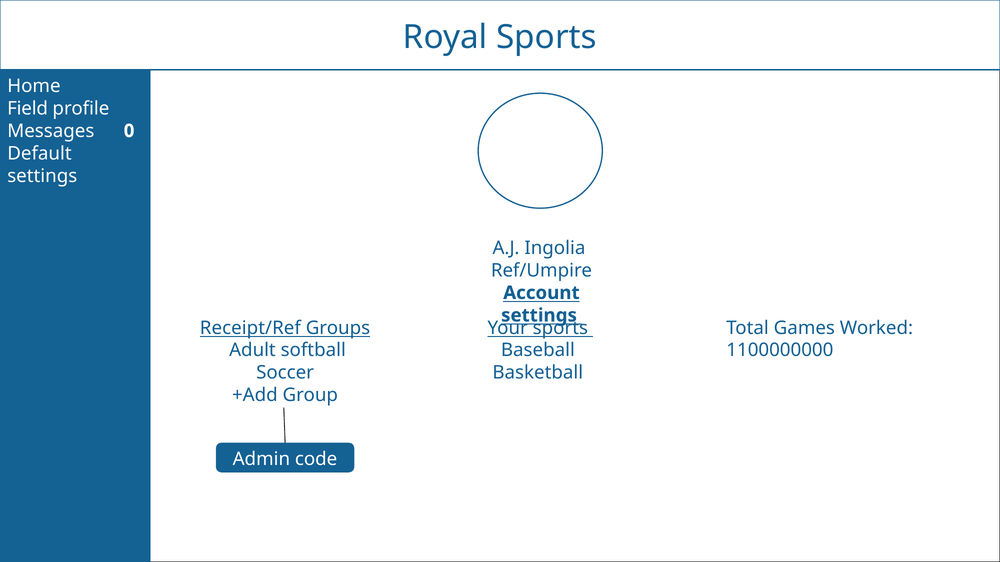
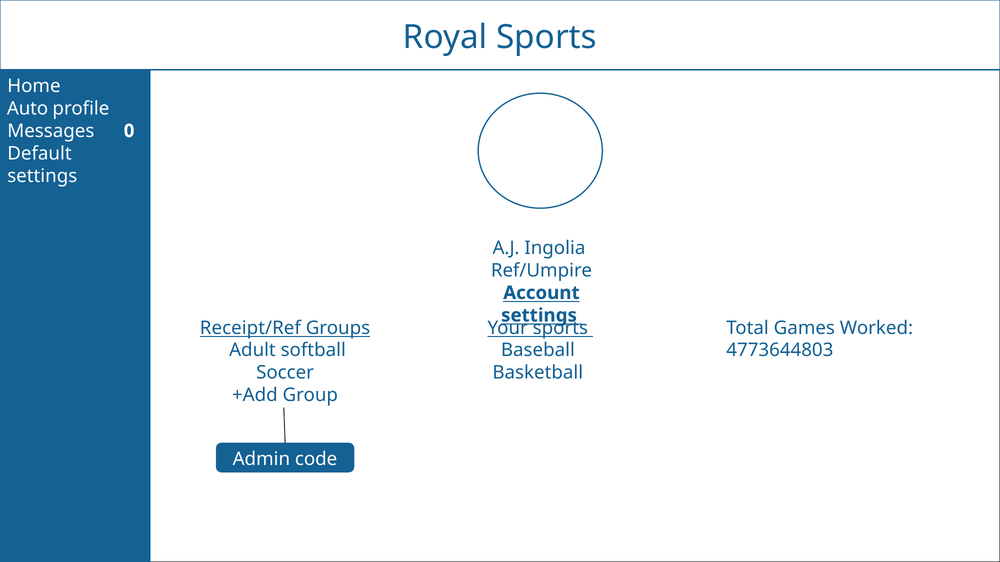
Field: Field -> Auto (28, 109)
1100000000: 1100000000 -> 4773644803 (780, 351)
